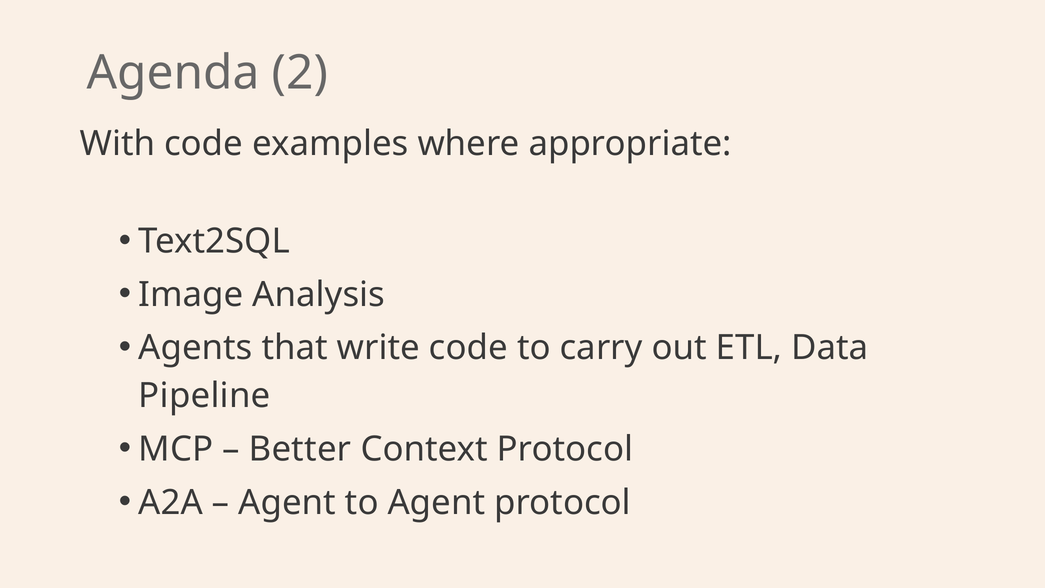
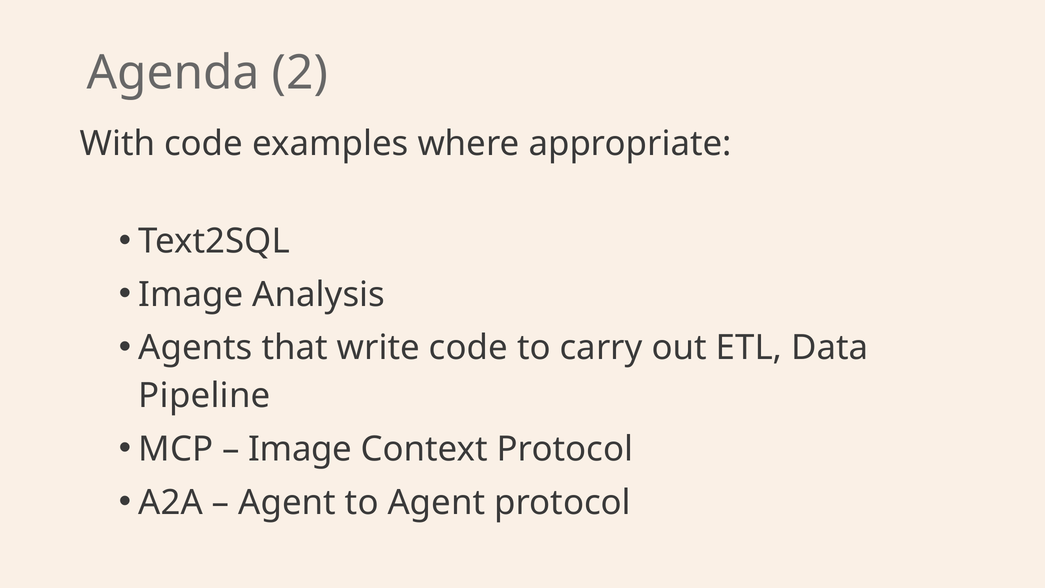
Better: Better -> Image (300, 449)
